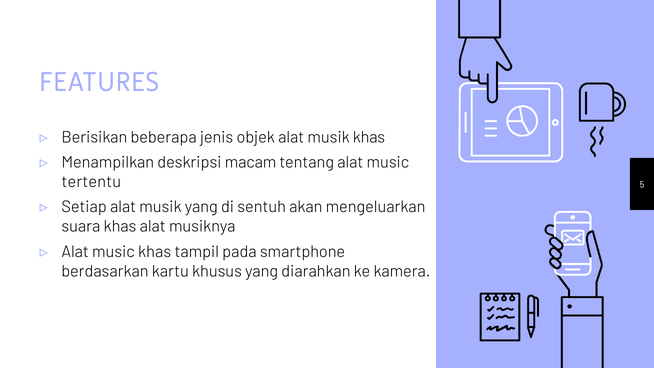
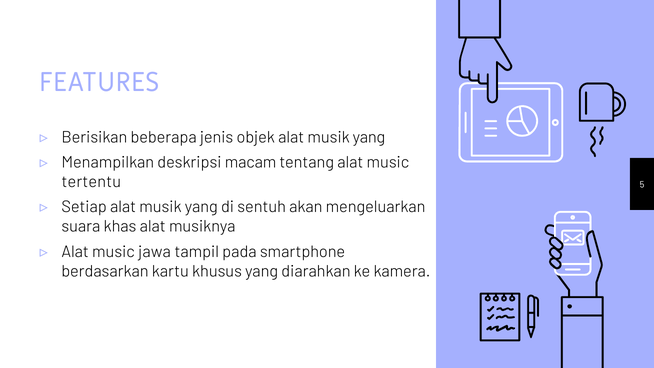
objek alat musik khas: khas -> yang (369, 137)
music khas: khas -> jawa (155, 252)
